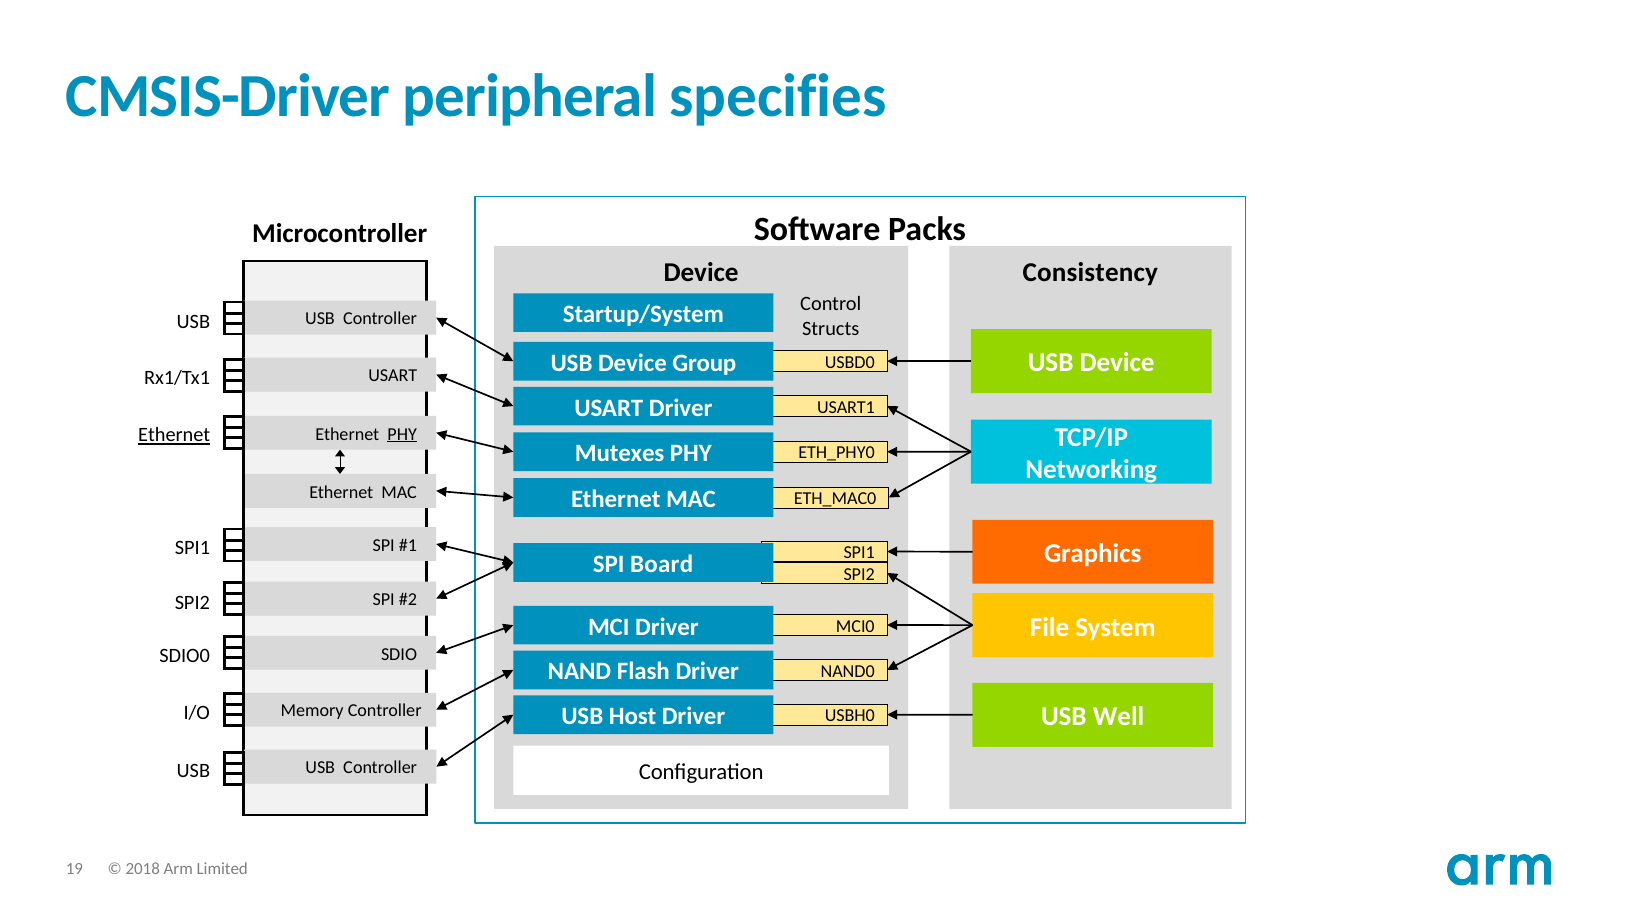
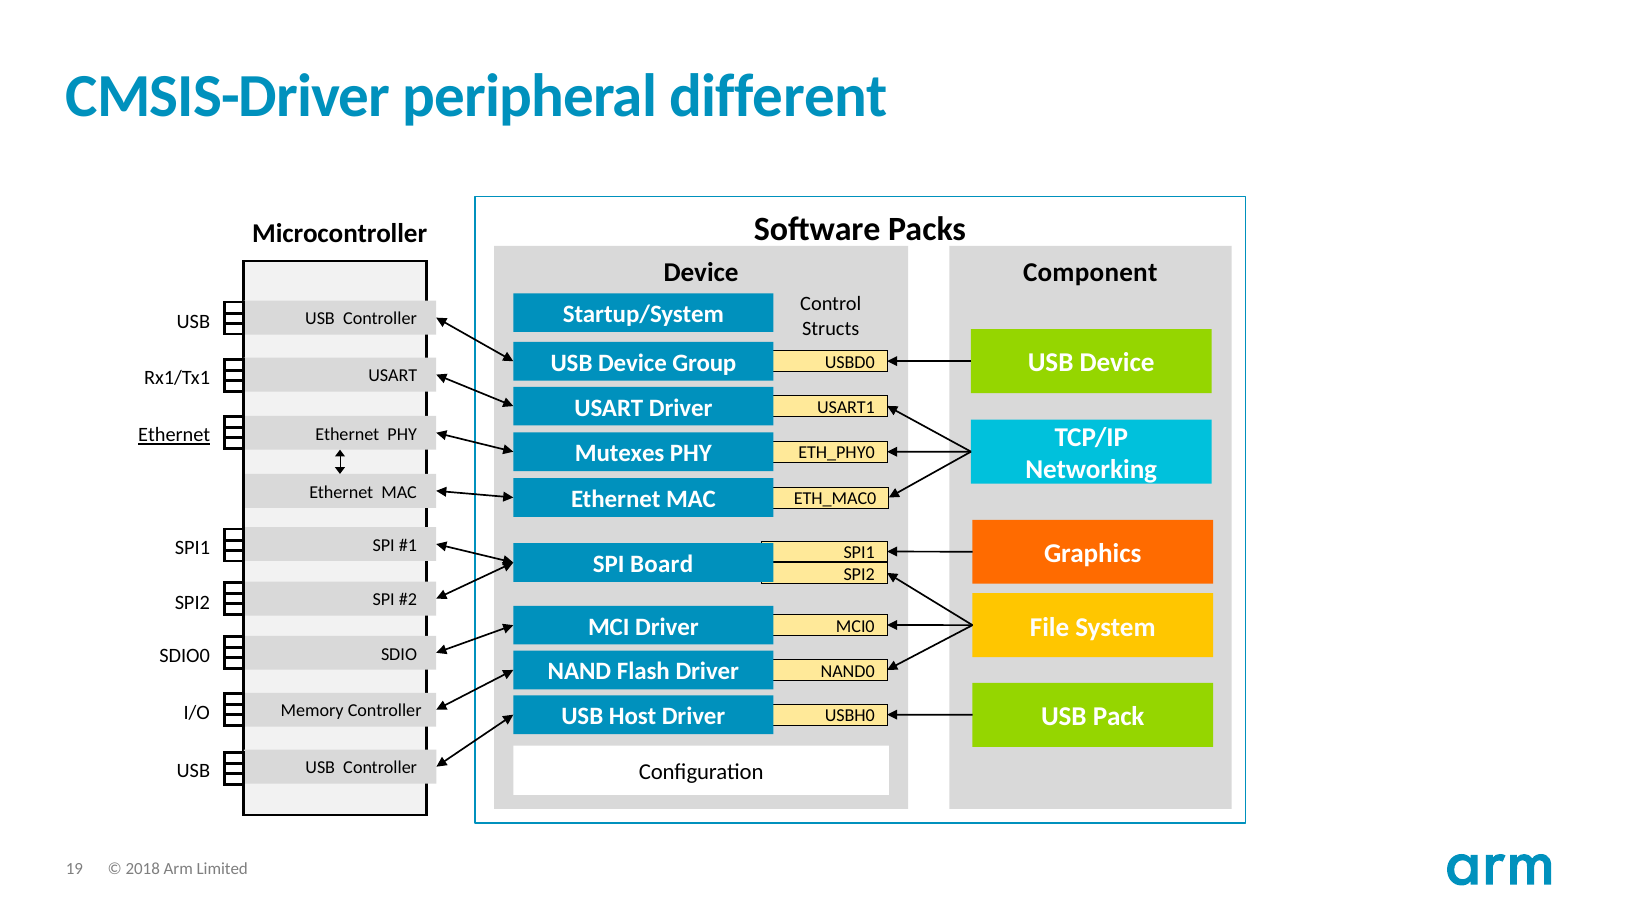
specifies: specifies -> different (778, 96)
Consistency: Consistency -> Component (1090, 272)
PHY underline: present -> none (402, 434)
Well: Well -> Pack (1119, 717)
